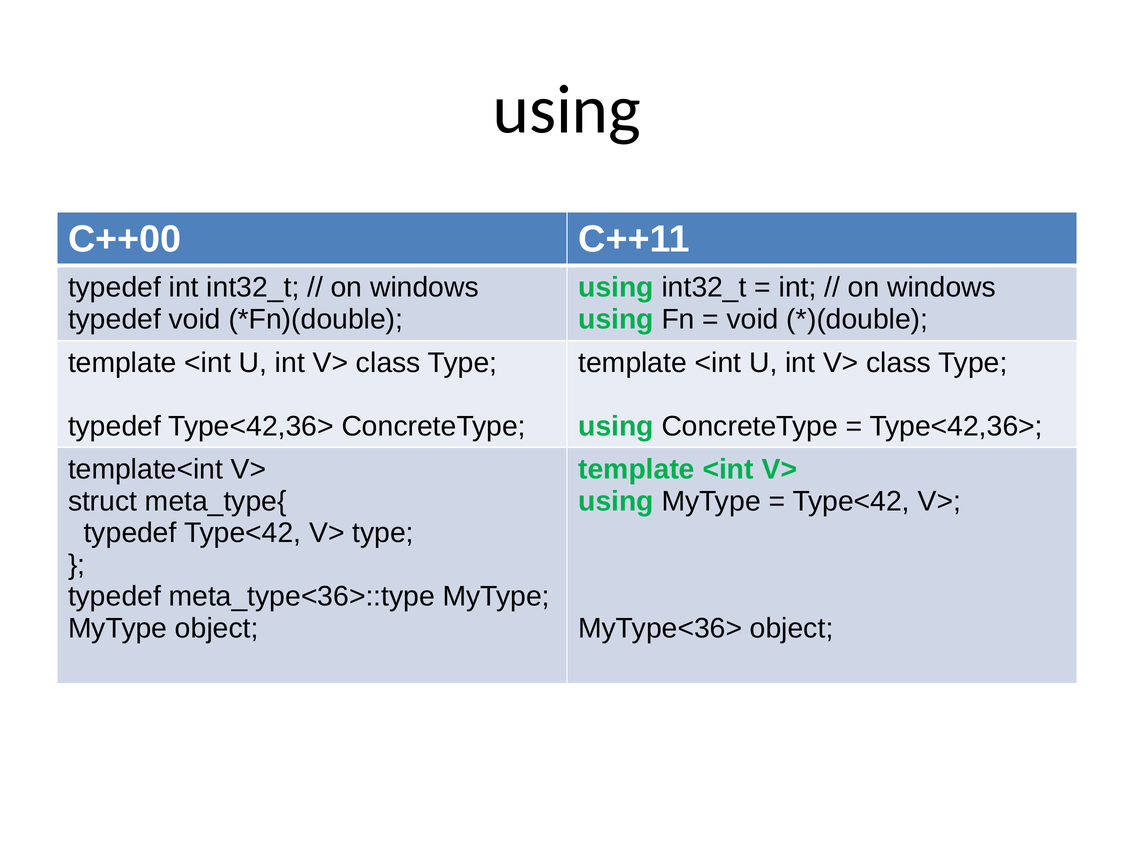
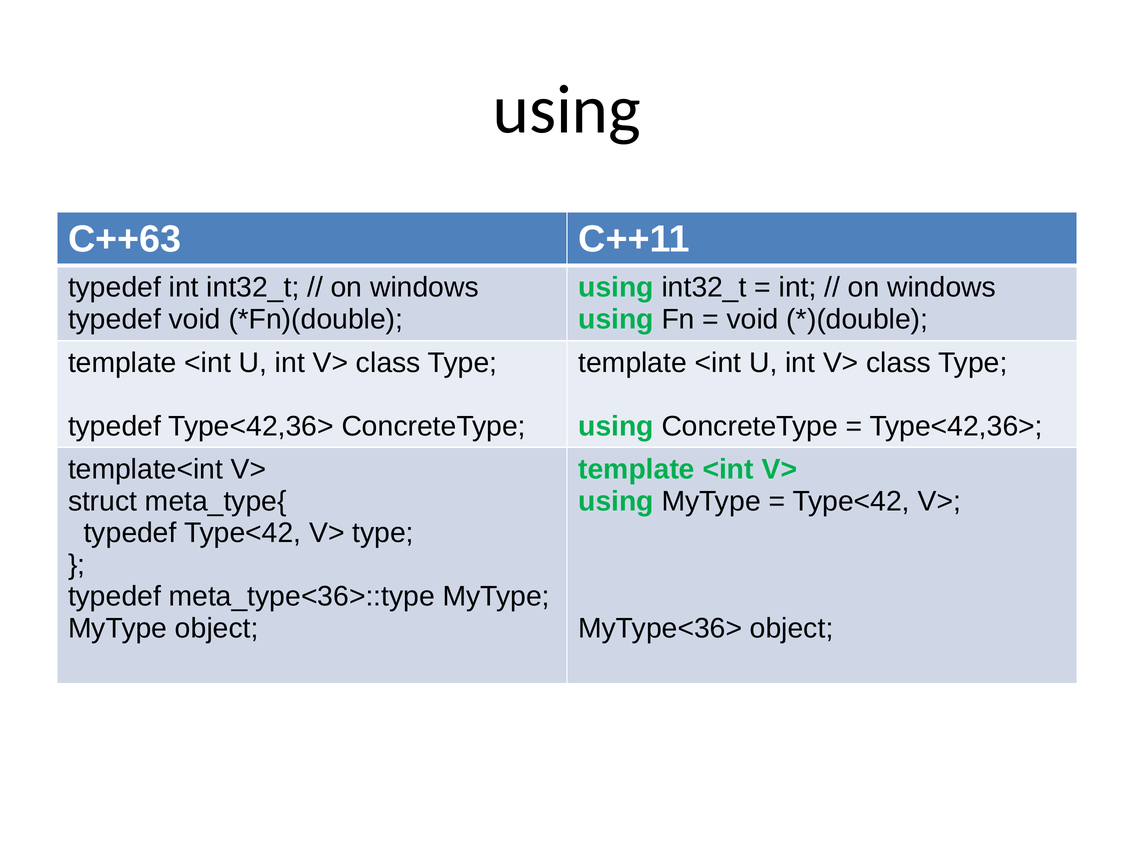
C++00: C++00 -> C++63 (125, 239)
